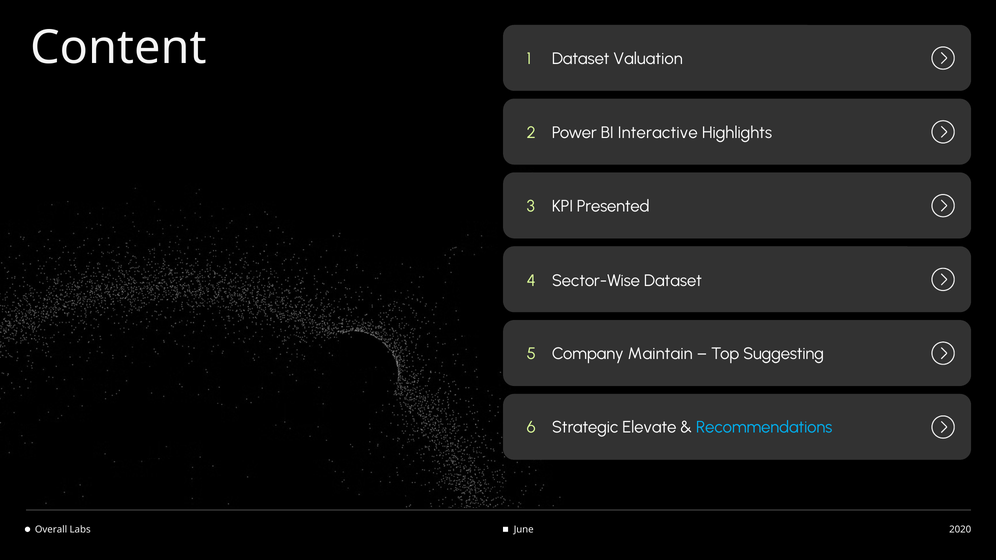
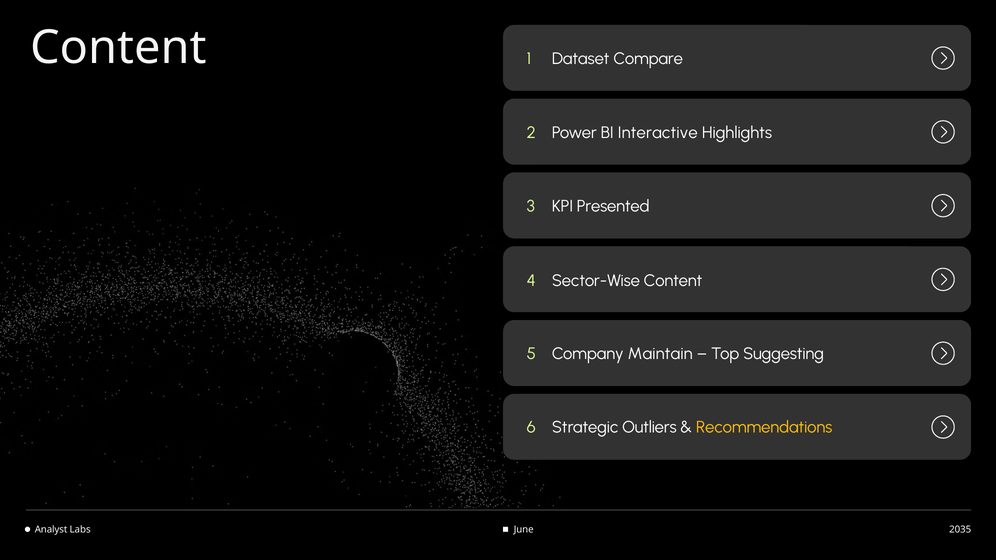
Valuation: Valuation -> Compare (648, 59)
Sector-Wise Dataset: Dataset -> Content (673, 281)
Elevate: Elevate -> Outliers (649, 428)
Recommendations colour: light blue -> yellow (764, 428)
Overall: Overall -> Analyst (51, 530)
2020: 2020 -> 2035 (960, 530)
